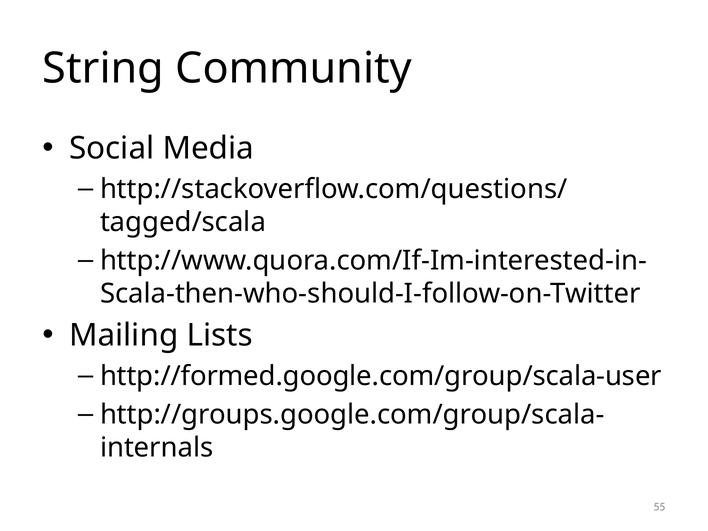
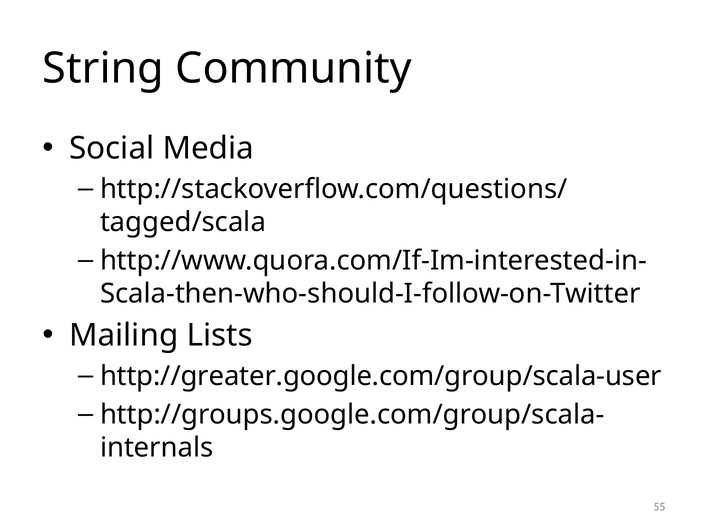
http://formed.google.com/group/scala-user: http://formed.google.com/group/scala-user -> http://greater.google.com/group/scala-user (381, 376)
